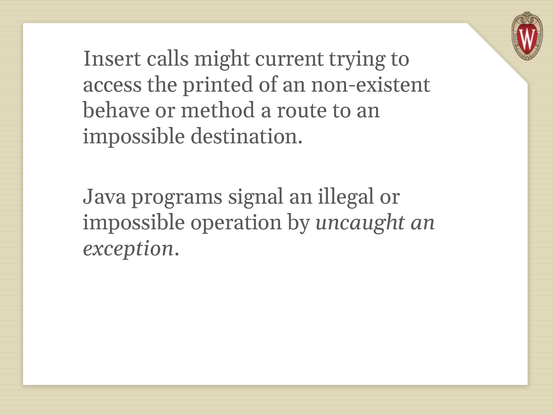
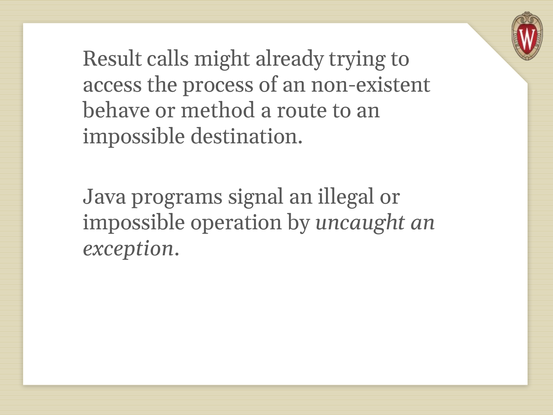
Insert: Insert -> Result (112, 59)
current: current -> already (290, 59)
printed: printed -> process (218, 85)
